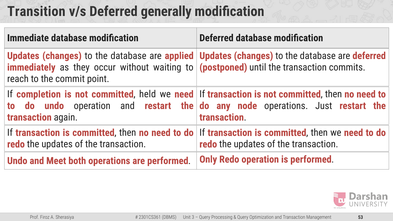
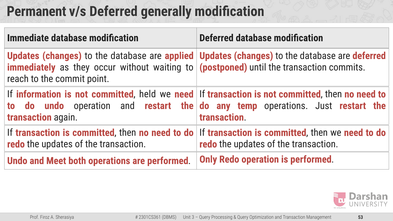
Transition: Transition -> Permanent (36, 11)
completion: completion -> information (39, 94)
node: node -> temp (247, 106)
